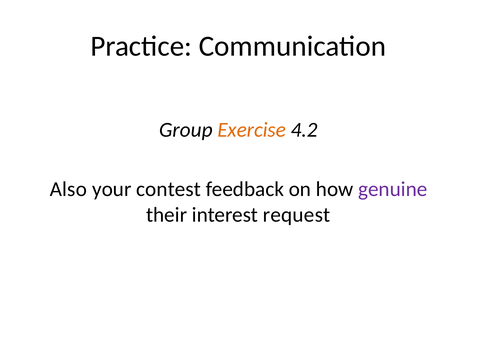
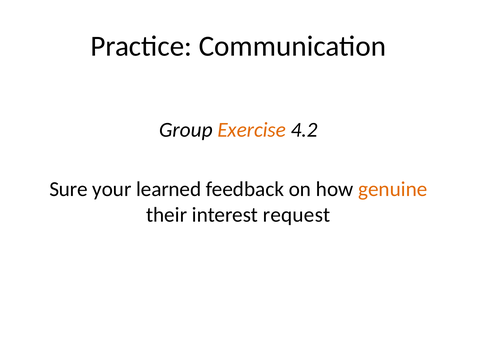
Also: Also -> Sure (69, 189)
contest: contest -> learned (169, 189)
genuine colour: purple -> orange (393, 189)
